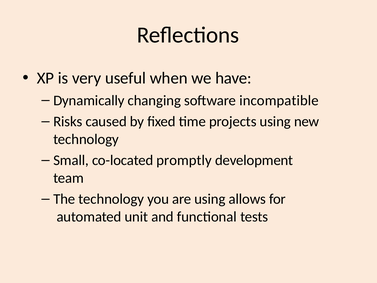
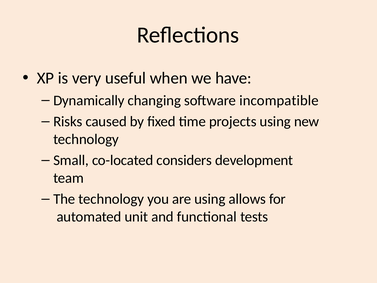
promptly: promptly -> considers (184, 160)
